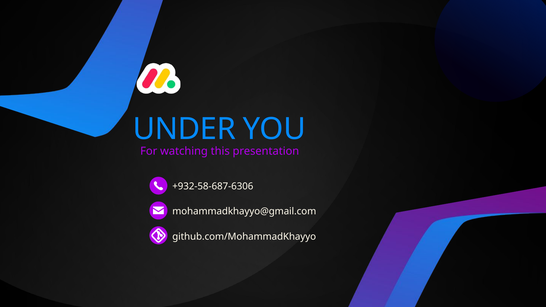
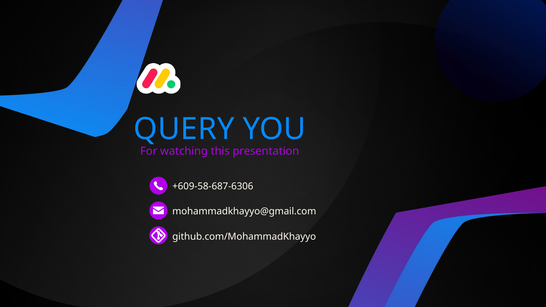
UNDER: UNDER -> QUERY (184, 129)
+932-58-687-6306: +932-58-687-6306 -> +609-58-687-6306 (213, 187)
